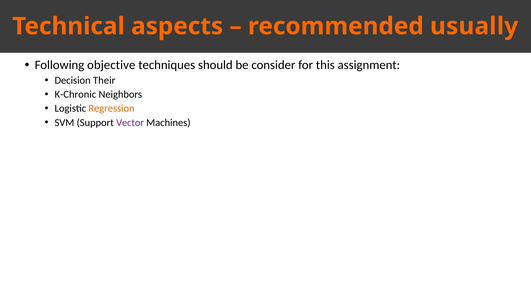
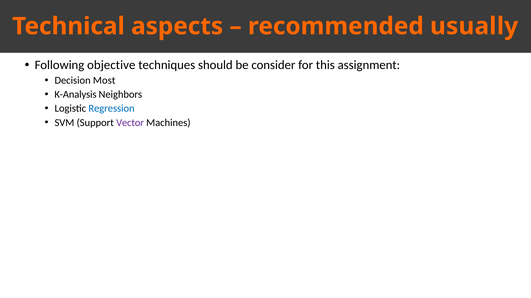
Their: Their -> Most (104, 81)
K-Chronic: K-Chronic -> K-Analysis (76, 95)
Regression colour: orange -> blue (111, 109)
